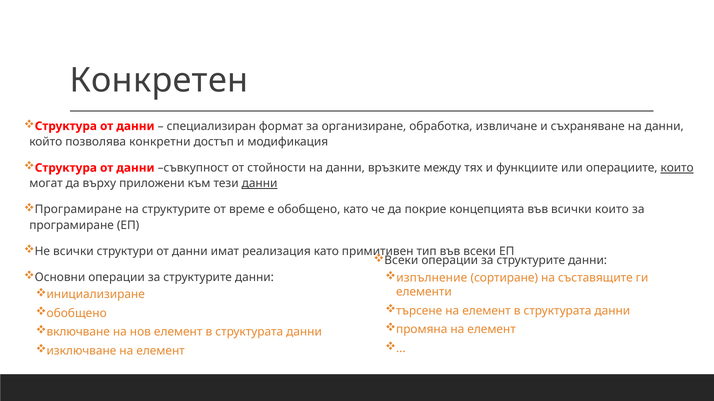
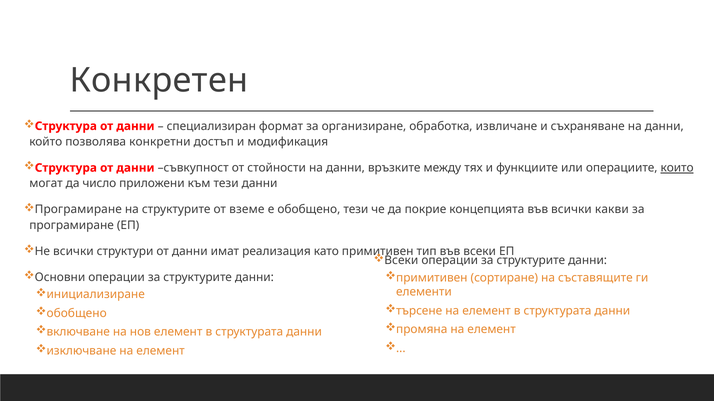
върху: върху -> число (99, 184)
данни underline: present -> none (260, 184)
време: време -> вземе (247, 210)
обобщено като: като -> тези (356, 210)
всички които: които -> какви (612, 210)
изпълнение: изпълнение -> примитивен (432, 278)
